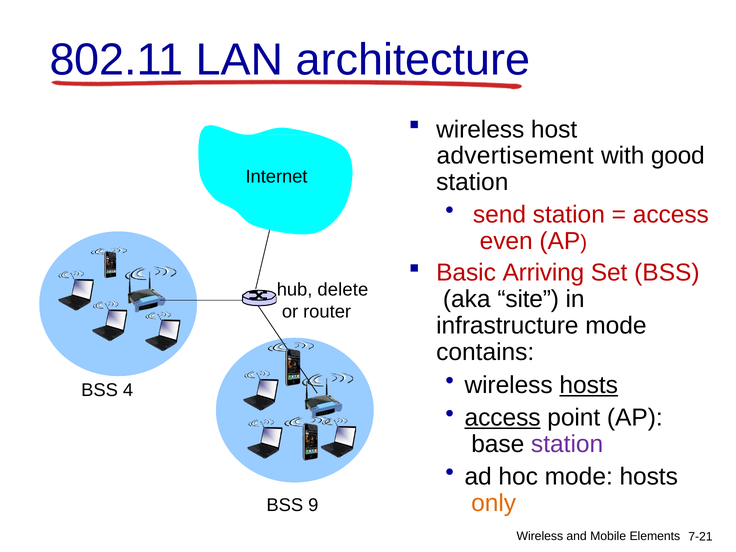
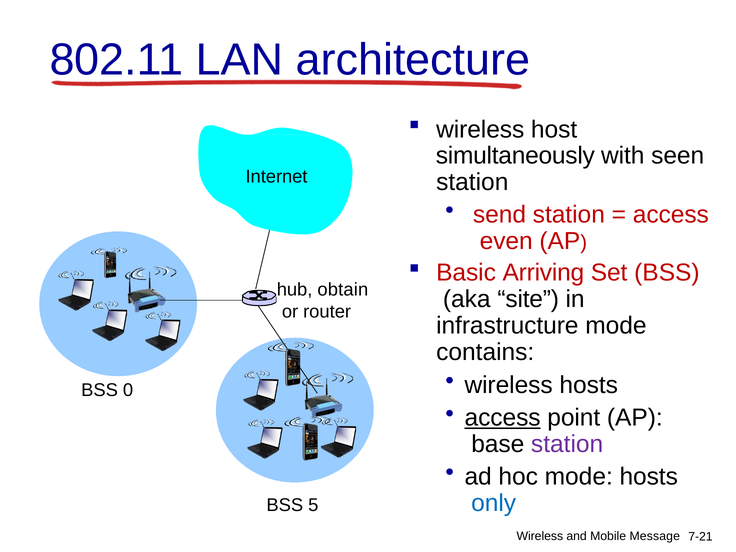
advertisement: advertisement -> simultaneously (515, 156)
good: good -> seen (678, 156)
delete: delete -> obtain (343, 290)
hosts underline: present -> none (589, 385)
4: 4 -> 0 (128, 390)
only colour: orange -> blue (494, 503)
9: 9 -> 5 (313, 505)
Elements: Elements -> Message (655, 536)
